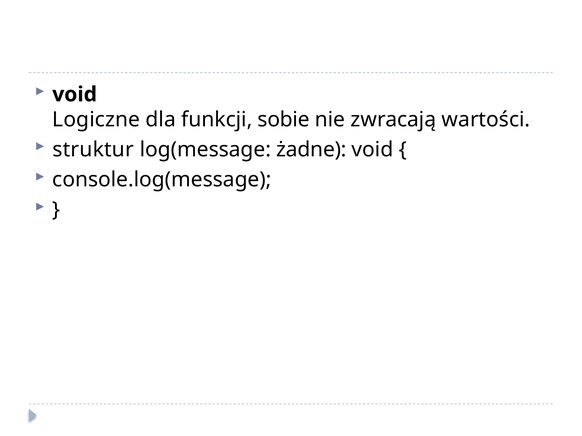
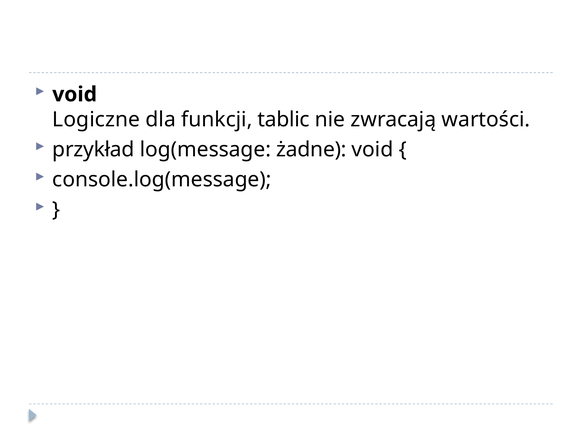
sobie: sobie -> tablic (284, 120)
struktur: struktur -> przykład (93, 150)
